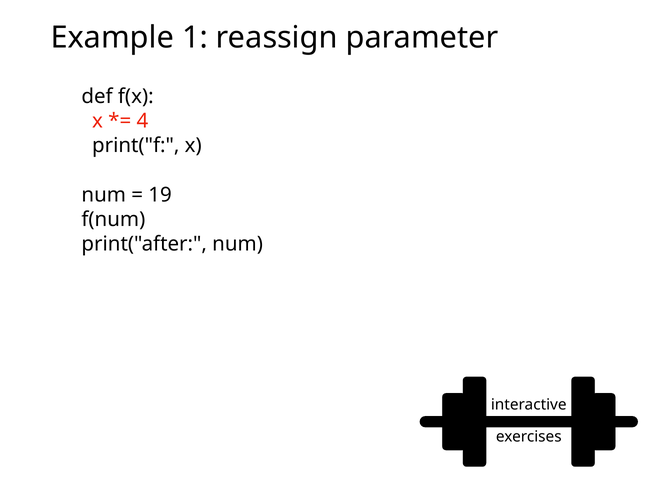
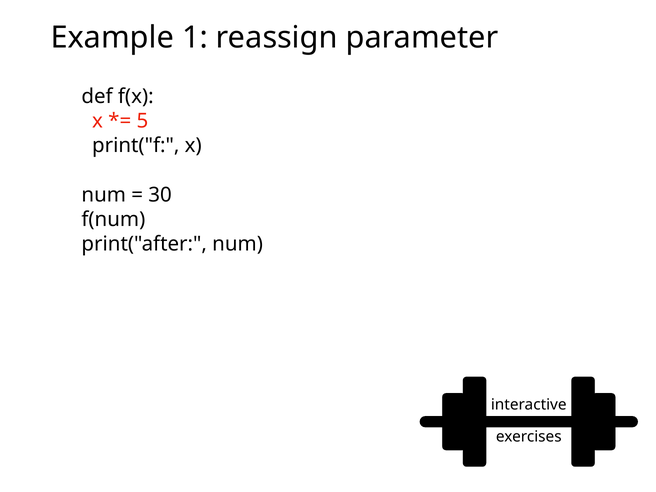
4: 4 -> 5 (142, 121)
19: 19 -> 30 (160, 195)
